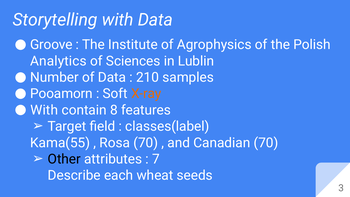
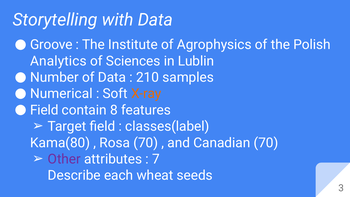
Pooamorn: Pooamorn -> Numerical (61, 94)
With: With -> Field (44, 110)
Kama(55: Kama(55 -> Kama(80 (60, 143)
Other colour: black -> purple (64, 159)
